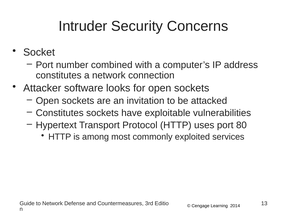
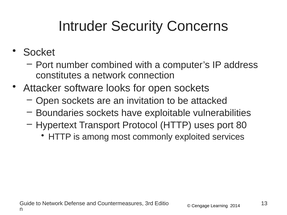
Constitutes: Constitutes -> Boundaries (60, 113)
